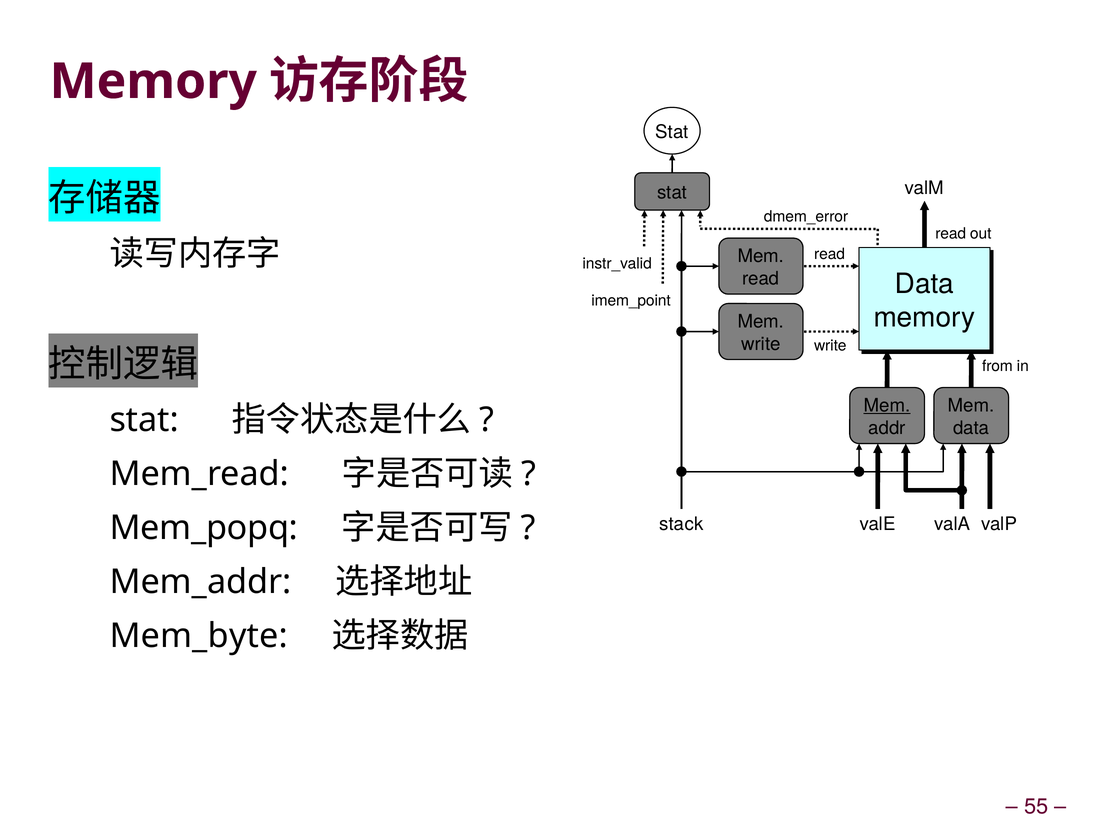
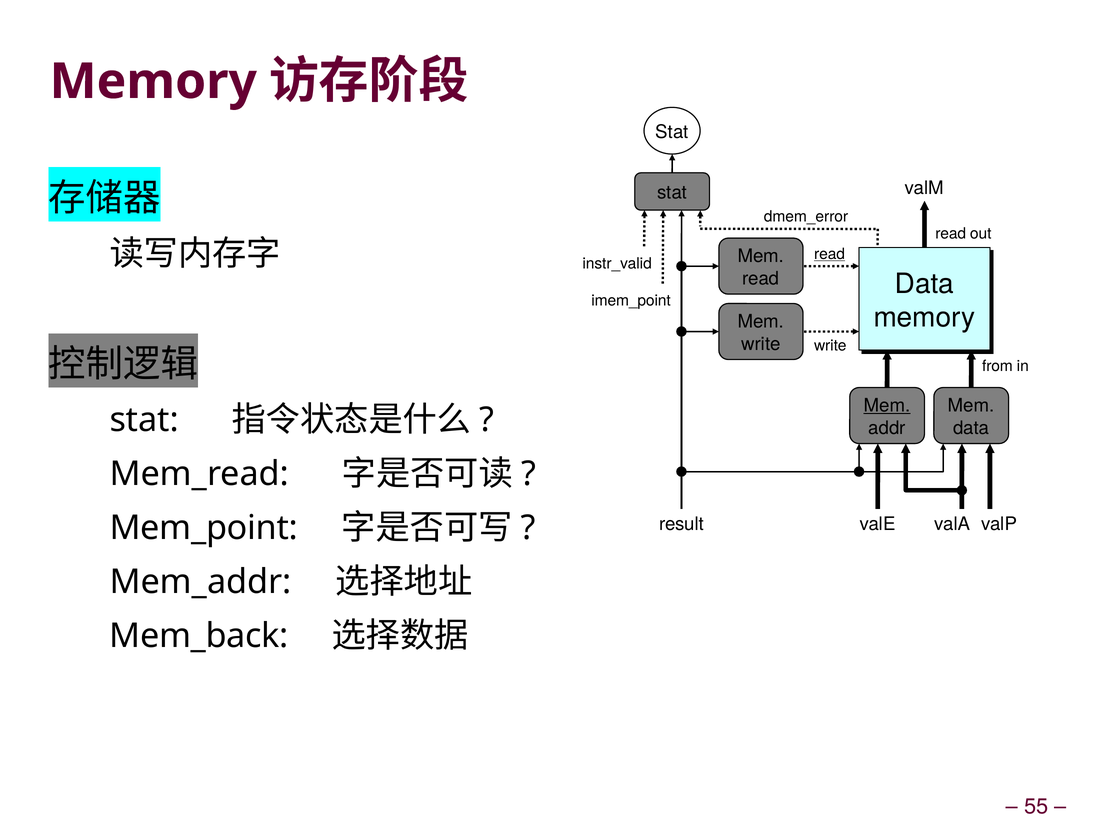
read underline: none -> present (830, 254)
stack: stack -> result (681, 525)
Mem_popq: Mem_popq -> Mem_point (204, 528)
Mem_byte: Mem_byte -> Mem_back (199, 636)
